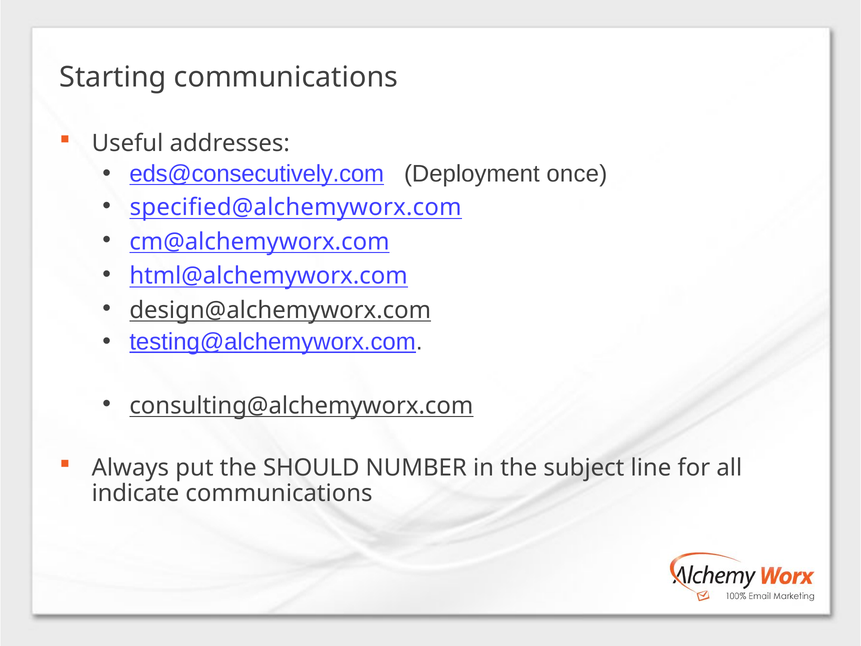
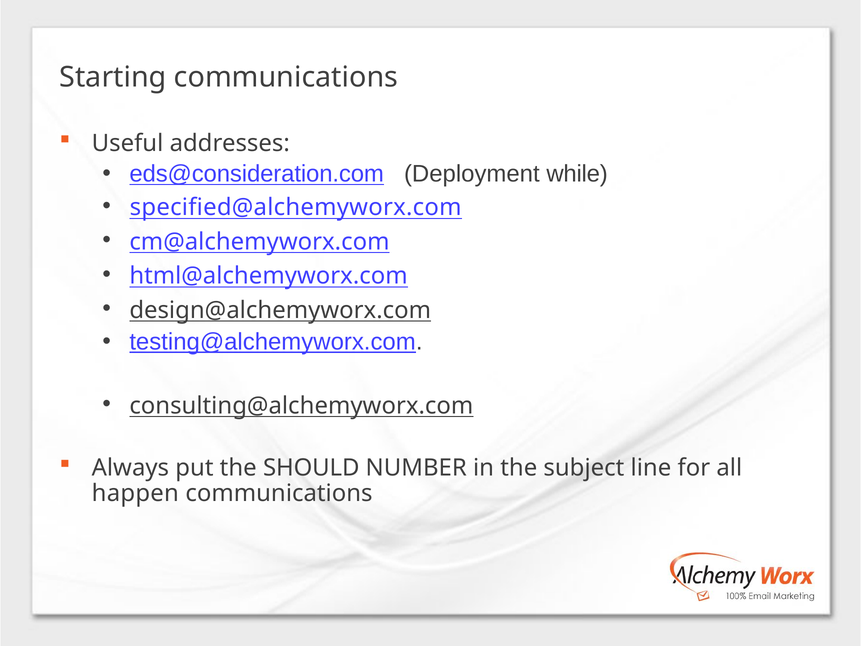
eds@consecutively.com: eds@consecutively.com -> eds@consideration.com (257, 174)
once: once -> while (577, 174)
indicate: indicate -> happen (135, 493)
